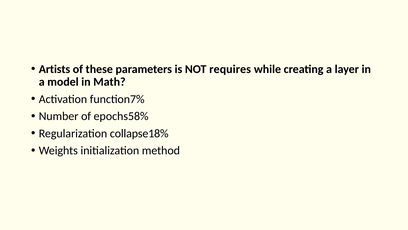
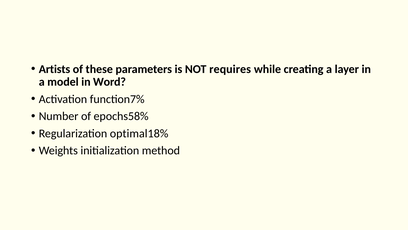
Math: Math -> Word (109, 82)
collapse18%: collapse18% -> optimal18% (139, 133)
